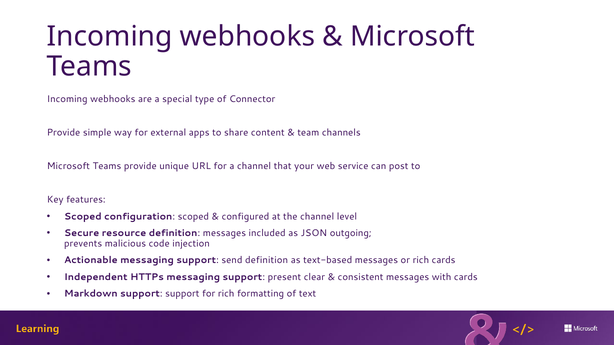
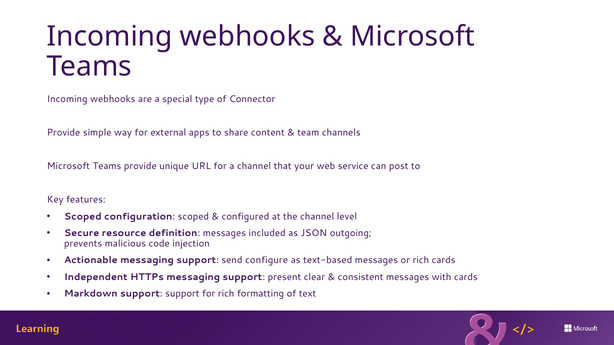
send definition: definition -> configure (267, 261)
